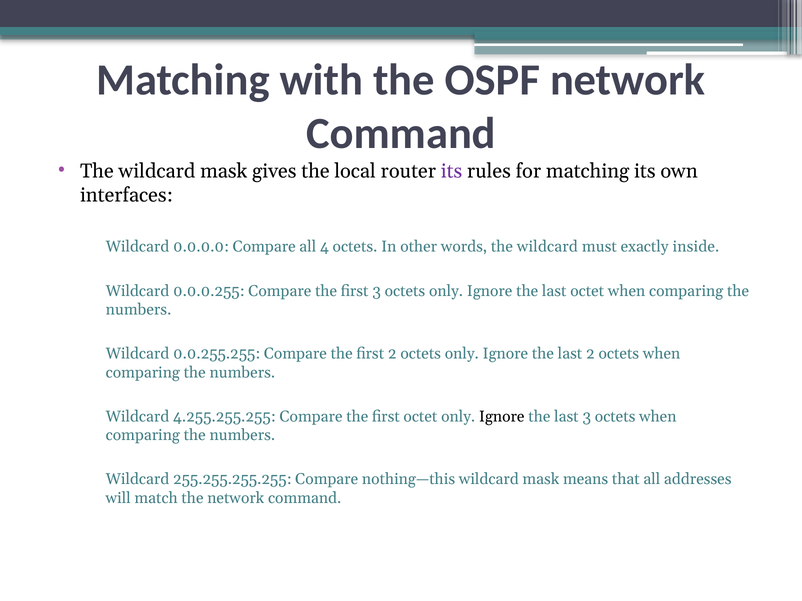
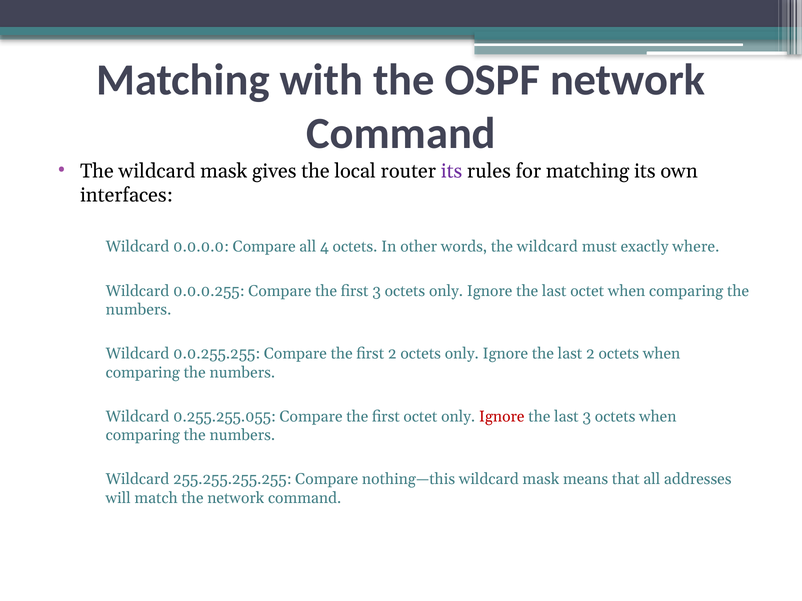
inside: inside -> where (696, 247)
4.255.255.255: 4.255.255.255 -> 0.255.255.055 (224, 417)
Ignore colour: black -> red (502, 417)
